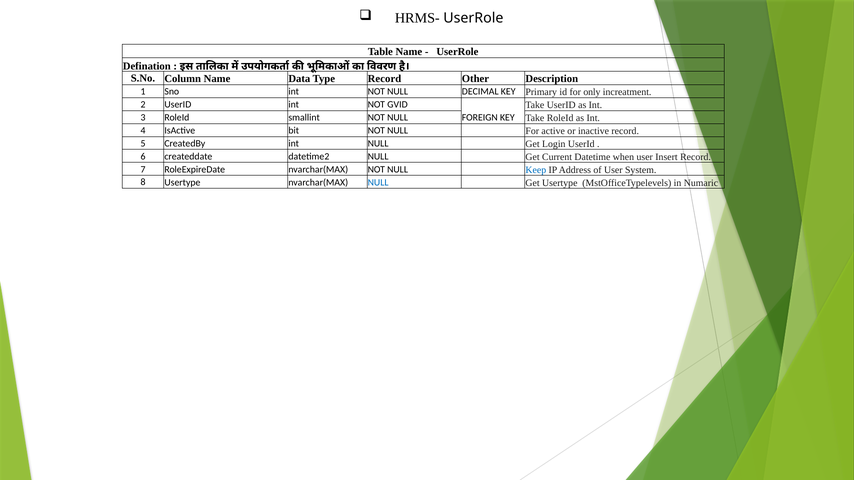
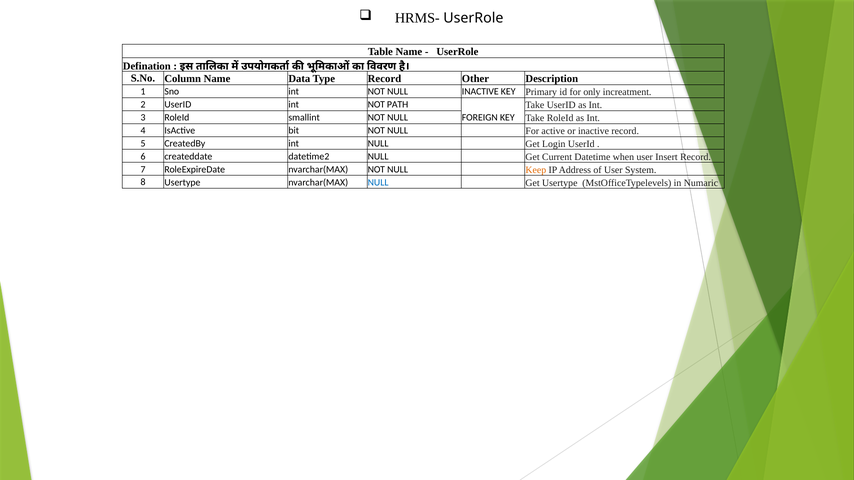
NULL DECIMAL: DECIMAL -> INACTIVE (480, 92)
GVID: GVID -> PATH (398, 105)
Keep colour: blue -> orange (536, 170)
